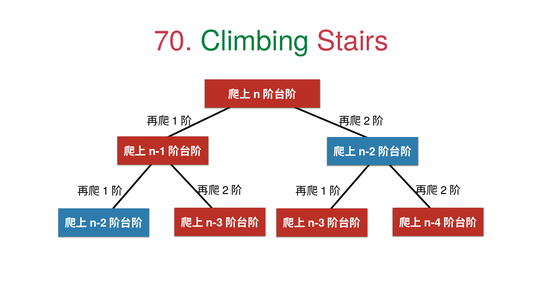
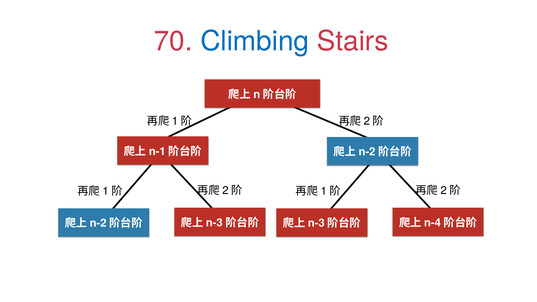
Climbing colour: green -> blue (255, 41)
